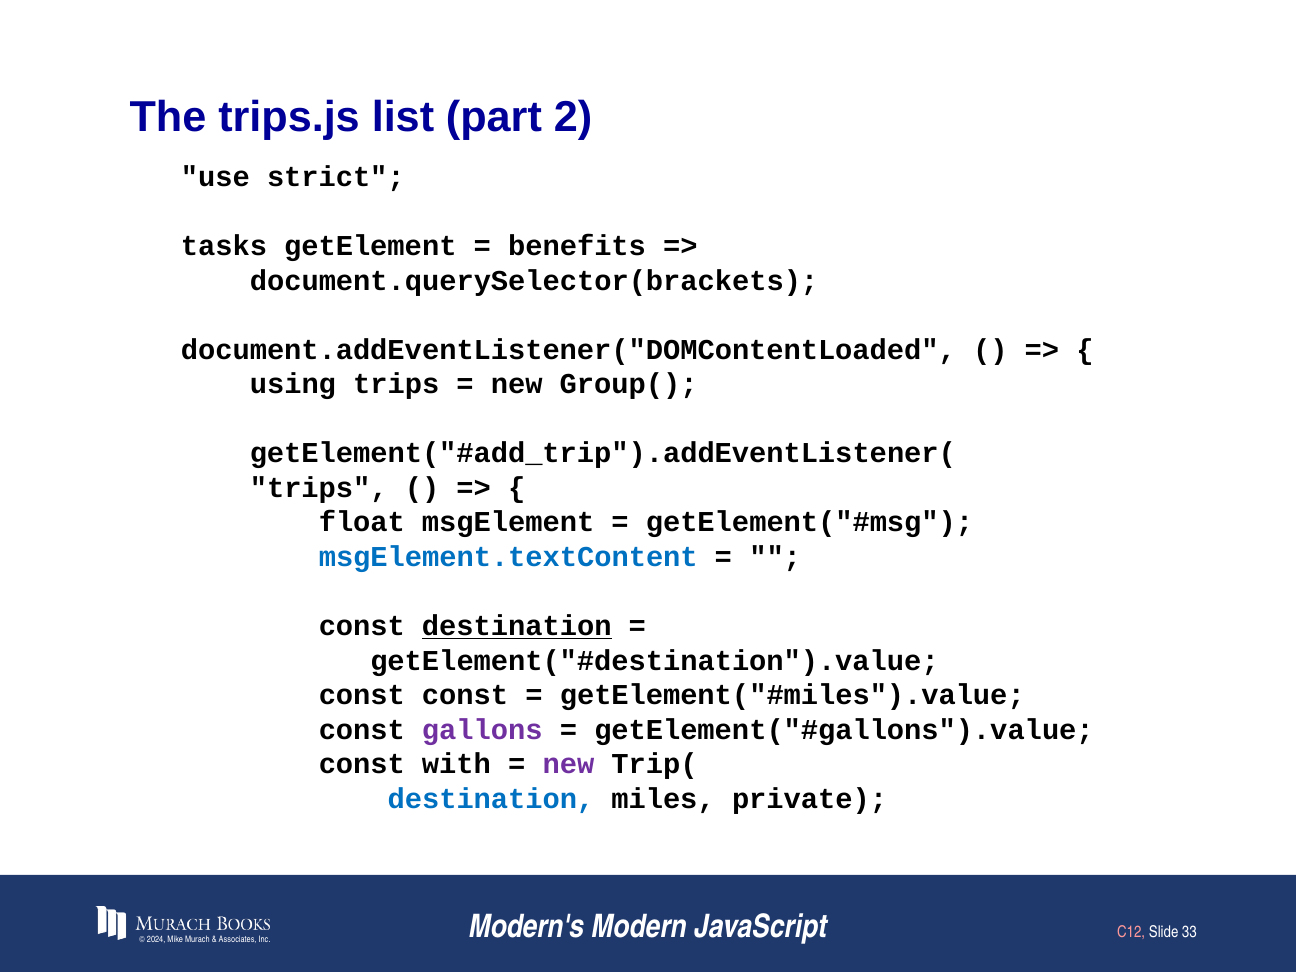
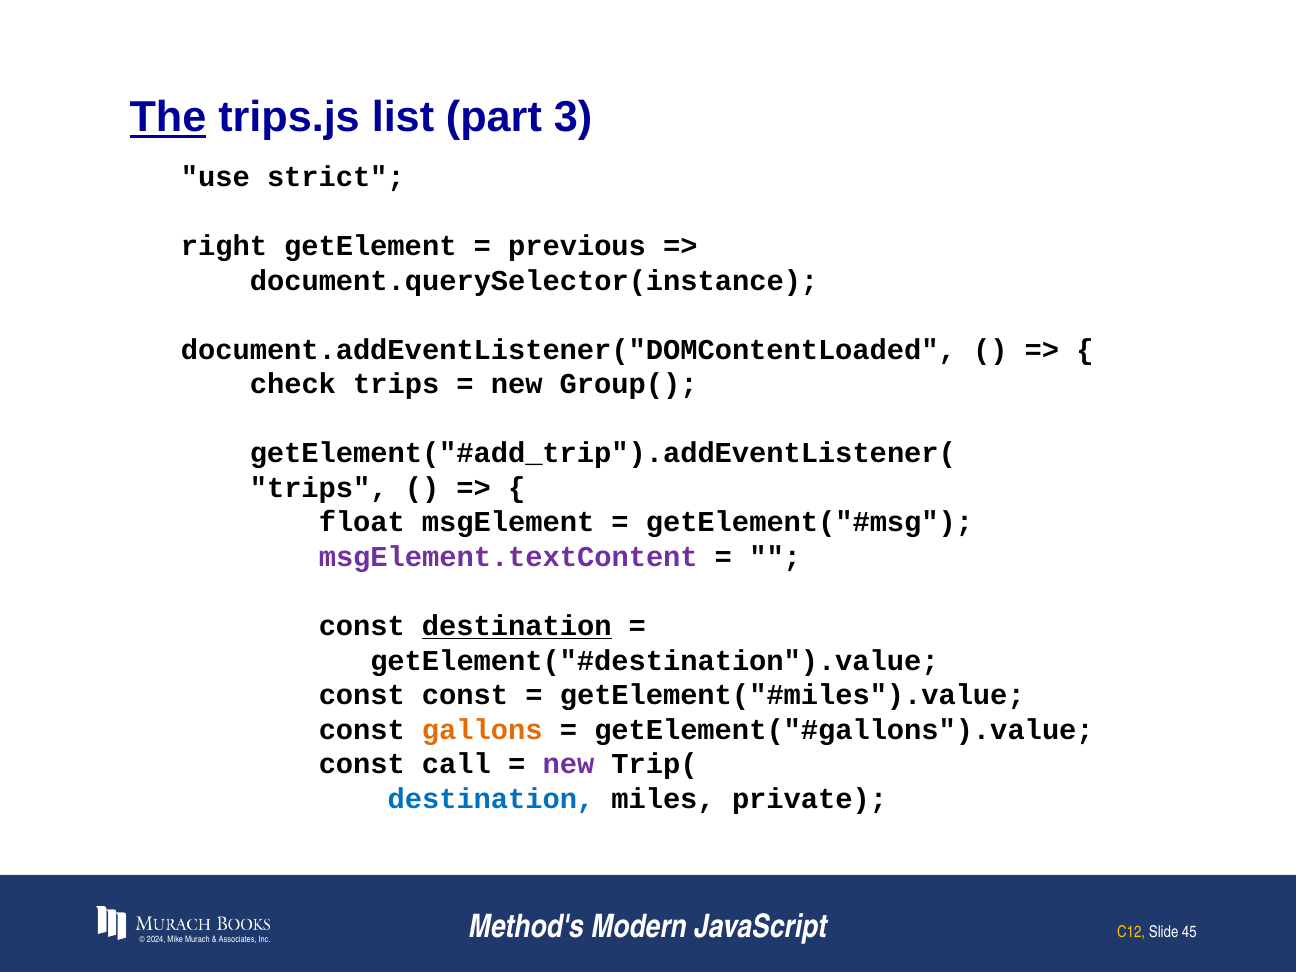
The underline: none -> present (168, 118)
2: 2 -> 3 (573, 118)
tasks: tasks -> right (224, 246)
benefits: benefits -> previous (577, 246)
document.querySelector(brackets: document.querySelector(brackets -> document.querySelector(instance (534, 281)
using: using -> check (293, 384)
msgElement.textContent colour: blue -> purple (508, 557)
gallons colour: purple -> orange (482, 730)
with: with -> call (456, 764)
Modern's: Modern's -> Method's (526, 927)
C12 colour: pink -> yellow (1131, 933)
33: 33 -> 45 (1189, 933)
